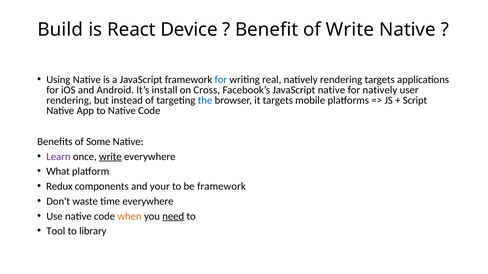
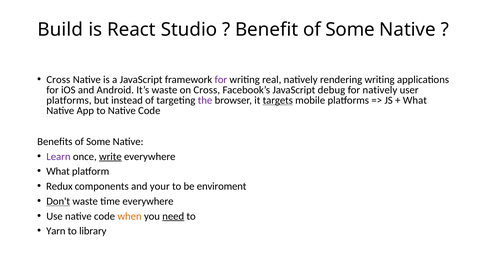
Device: Device -> Studio (189, 30)
Benefit of Write: Write -> Some (350, 30)
Using: Using -> Cross (58, 80)
for colour: blue -> purple (221, 80)
rendering targets: targets -> writing (380, 80)
It’s install: install -> waste (164, 90)
JavaScript native: native -> debug (331, 90)
rendering: rendering -> platforms (69, 100)
the colour: blue -> purple (205, 100)
targets underline: none -> present (278, 100)
Script: Script -> What (415, 100)
be framework: framework -> enviroment (222, 187)
Don't underline: none -> present (58, 202)
Tool: Tool -> Yarn (56, 231)
